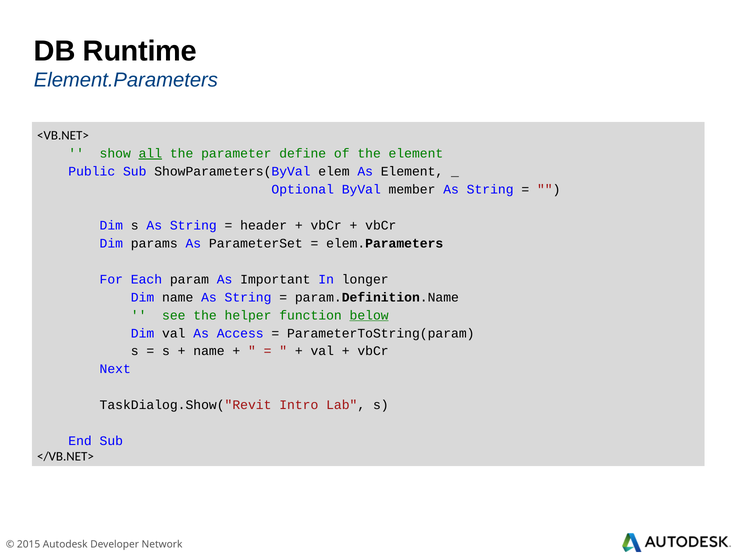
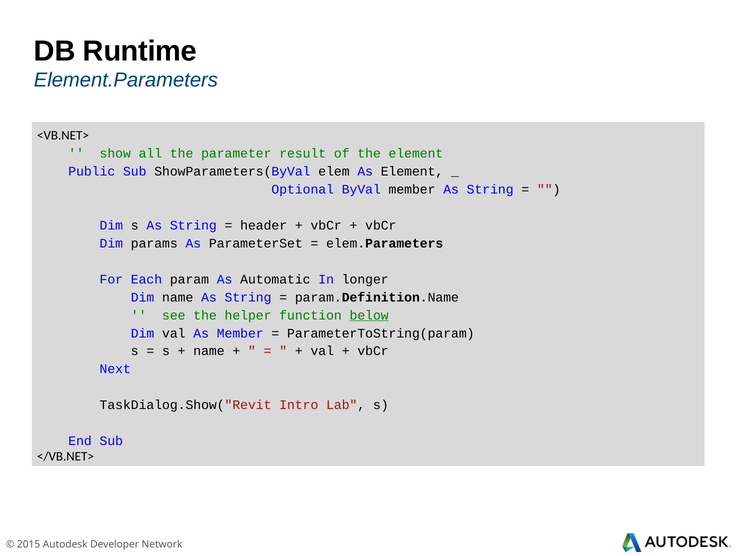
all underline: present -> none (150, 153)
define: define -> result (303, 153)
Important: Important -> Automatic (275, 279)
As Access: Access -> Member (240, 333)
